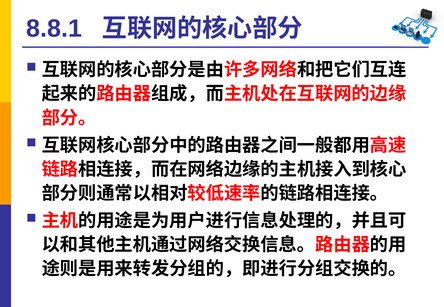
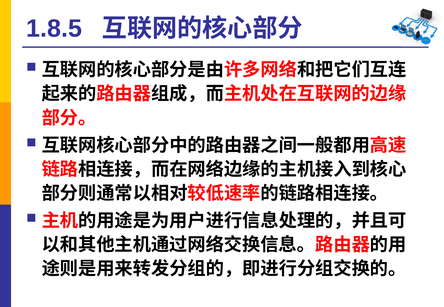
8.8.1: 8.8.1 -> 1.8.5 (54, 29)
